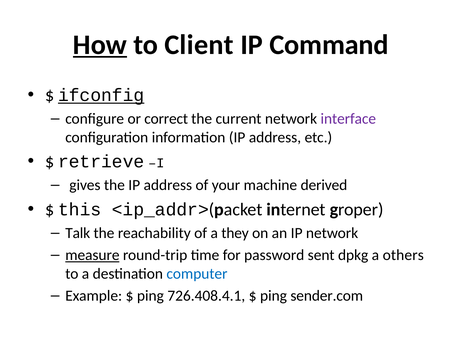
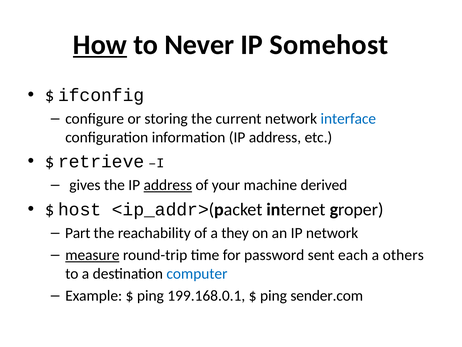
Client: Client -> Never (199, 45)
Command: Command -> Somehost (329, 45)
ifconfig underline: present -> none (101, 95)
correct: correct -> storing (166, 119)
interface colour: purple -> blue (348, 119)
address underline: none -> present (168, 185)
this: this -> host (80, 209)
Talk: Talk -> Part (78, 233)
dpkg: dpkg -> each (353, 255)
726.408.4.1: 726.408.4.1 -> 199.168.0.1 (206, 295)
